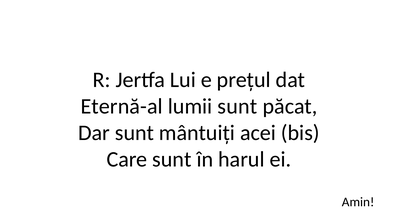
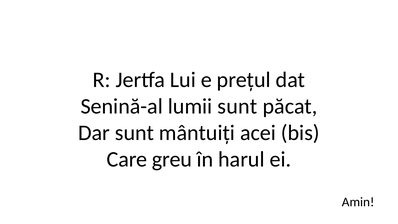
Eternă-al: Eternă-al -> Senină-al (122, 106)
Care sunt: sunt -> greu (172, 159)
